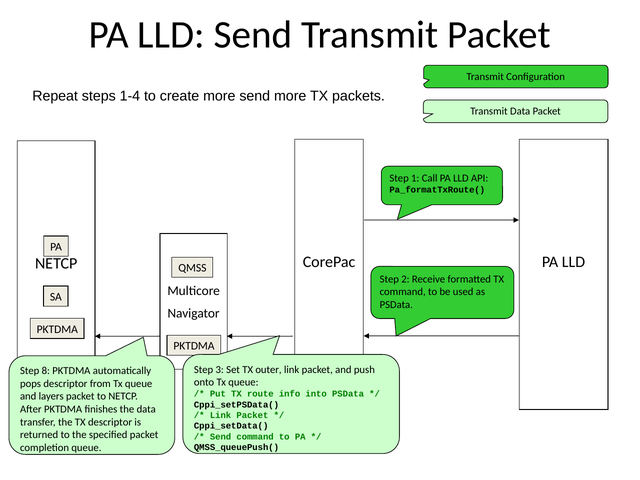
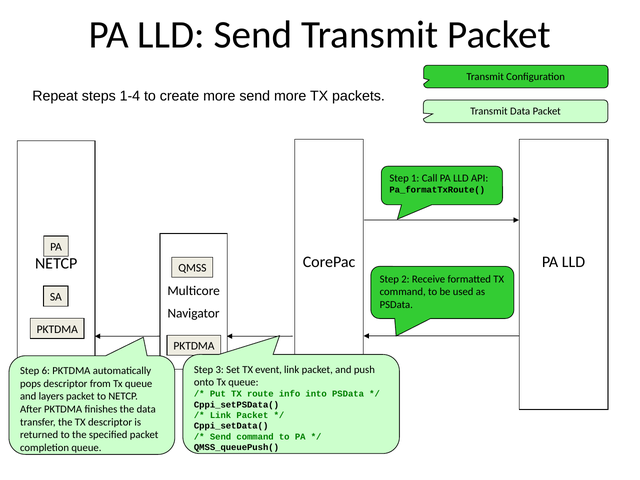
outer: outer -> event (269, 370)
8: 8 -> 6 (46, 371)
